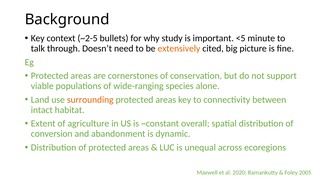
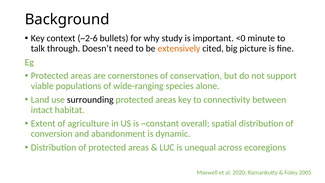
~2-5: ~2-5 -> ~2-6 (88, 38)
<5: <5 -> <0 (241, 38)
surrounding colour: orange -> black (90, 100)
